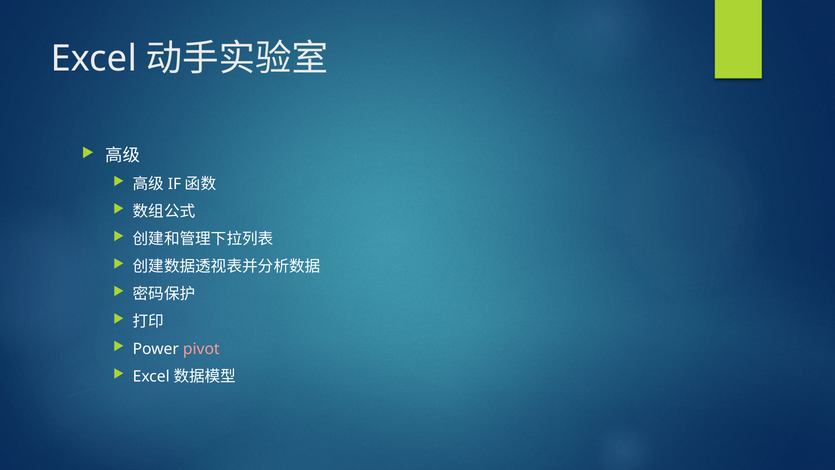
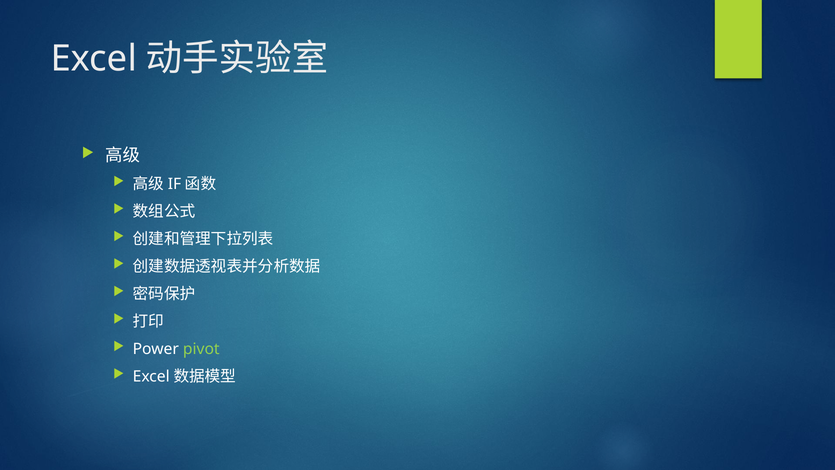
pivot colour: pink -> light green (201, 349)
